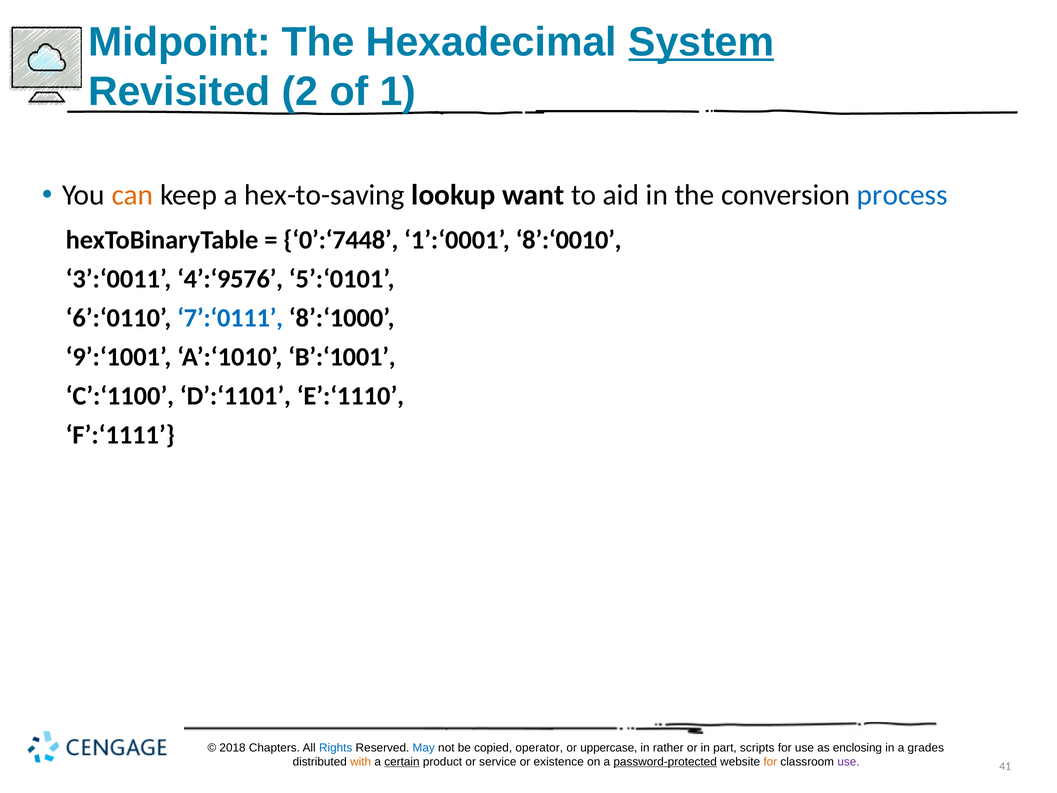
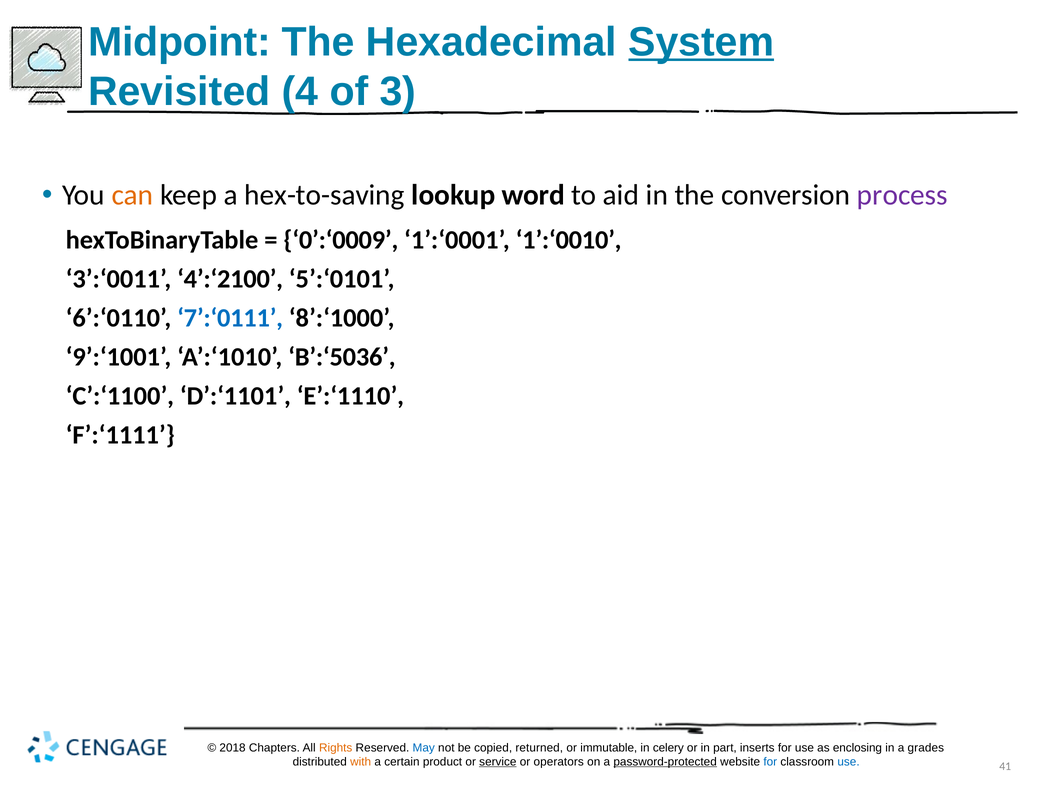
2: 2 -> 4 (300, 92)
1: 1 -> 3 (398, 92)
want: want -> word (533, 195)
process colour: blue -> purple (902, 195)
0’:‘7448: 0’:‘7448 -> 0’:‘0009 (341, 240)
8’:‘0010: 8’:‘0010 -> 1’:‘0010 (569, 240)
4’:‘9576: 4’:‘9576 -> 4’:‘2100 (230, 279)
B’:‘1001: B’:‘1001 -> B’:‘5036 (342, 357)
Rights colour: blue -> orange (336, 747)
operator: operator -> returned (539, 747)
uppercase: uppercase -> immutable (609, 747)
rather: rather -> celery (668, 747)
scripts: scripts -> inserts (757, 747)
certain underline: present -> none (402, 761)
service underline: none -> present (498, 761)
existence: existence -> operators (559, 761)
for colour: orange -> blue (770, 761)
use colour: purple -> blue (849, 761)
